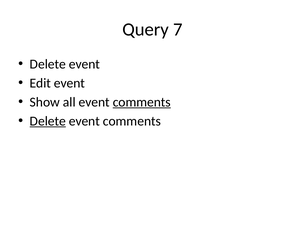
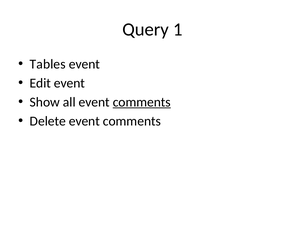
7: 7 -> 1 (178, 30)
Delete: Delete -> Tables (48, 64)
Delete underline: present -> none (48, 121)
